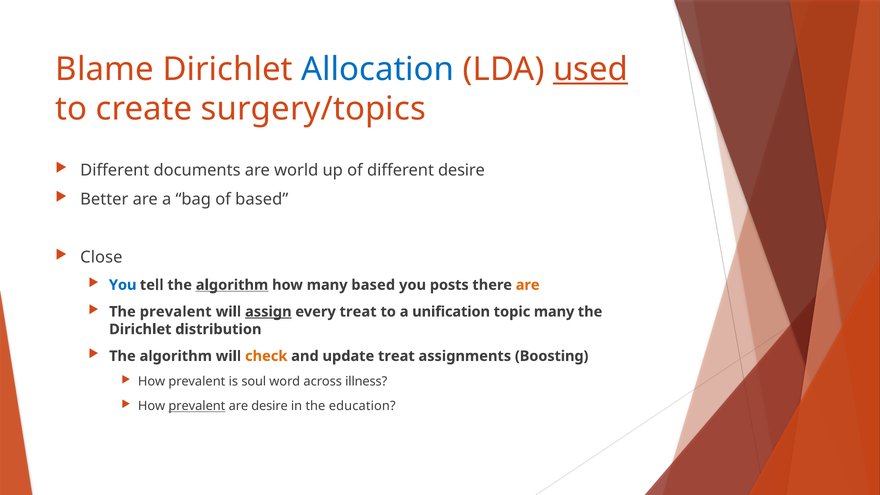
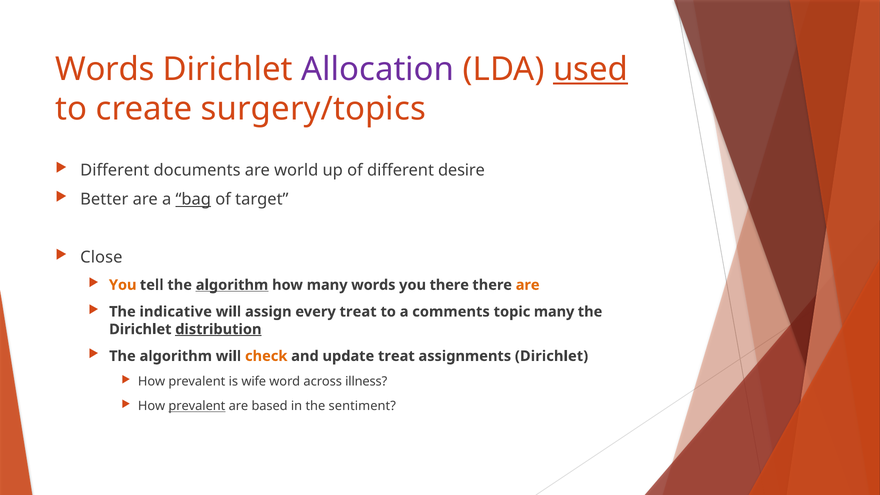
Blame: Blame -> Words (105, 69)
Allocation colour: blue -> purple (378, 69)
bag underline: none -> present (193, 199)
of based: based -> target (262, 199)
You colour: blue -> orange (123, 285)
many based: based -> words (373, 285)
you posts: posts -> there (449, 285)
The prevalent: prevalent -> indicative (176, 312)
assign underline: present -> none (268, 312)
unification: unification -> comments (451, 312)
distribution underline: none -> present (218, 329)
assignments Boosting: Boosting -> Dirichlet (552, 356)
soul: soul -> wife (254, 382)
are desire: desire -> based (270, 406)
education: education -> sentiment (362, 406)
